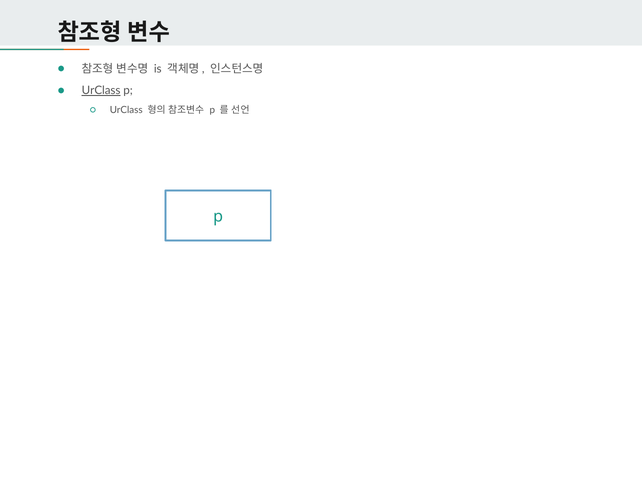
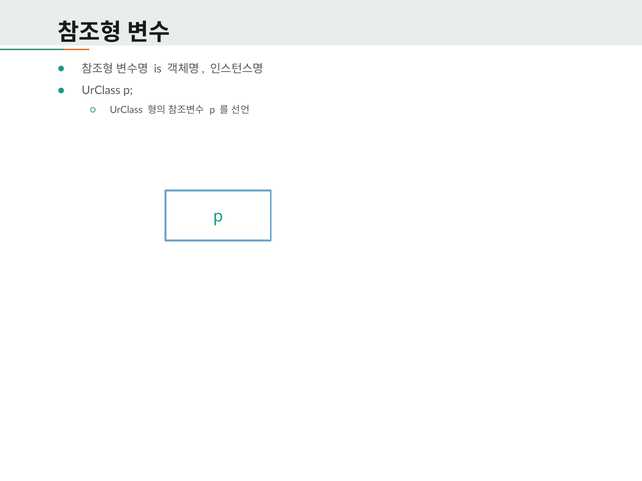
UrClass underline: present -> none (101, 91)
